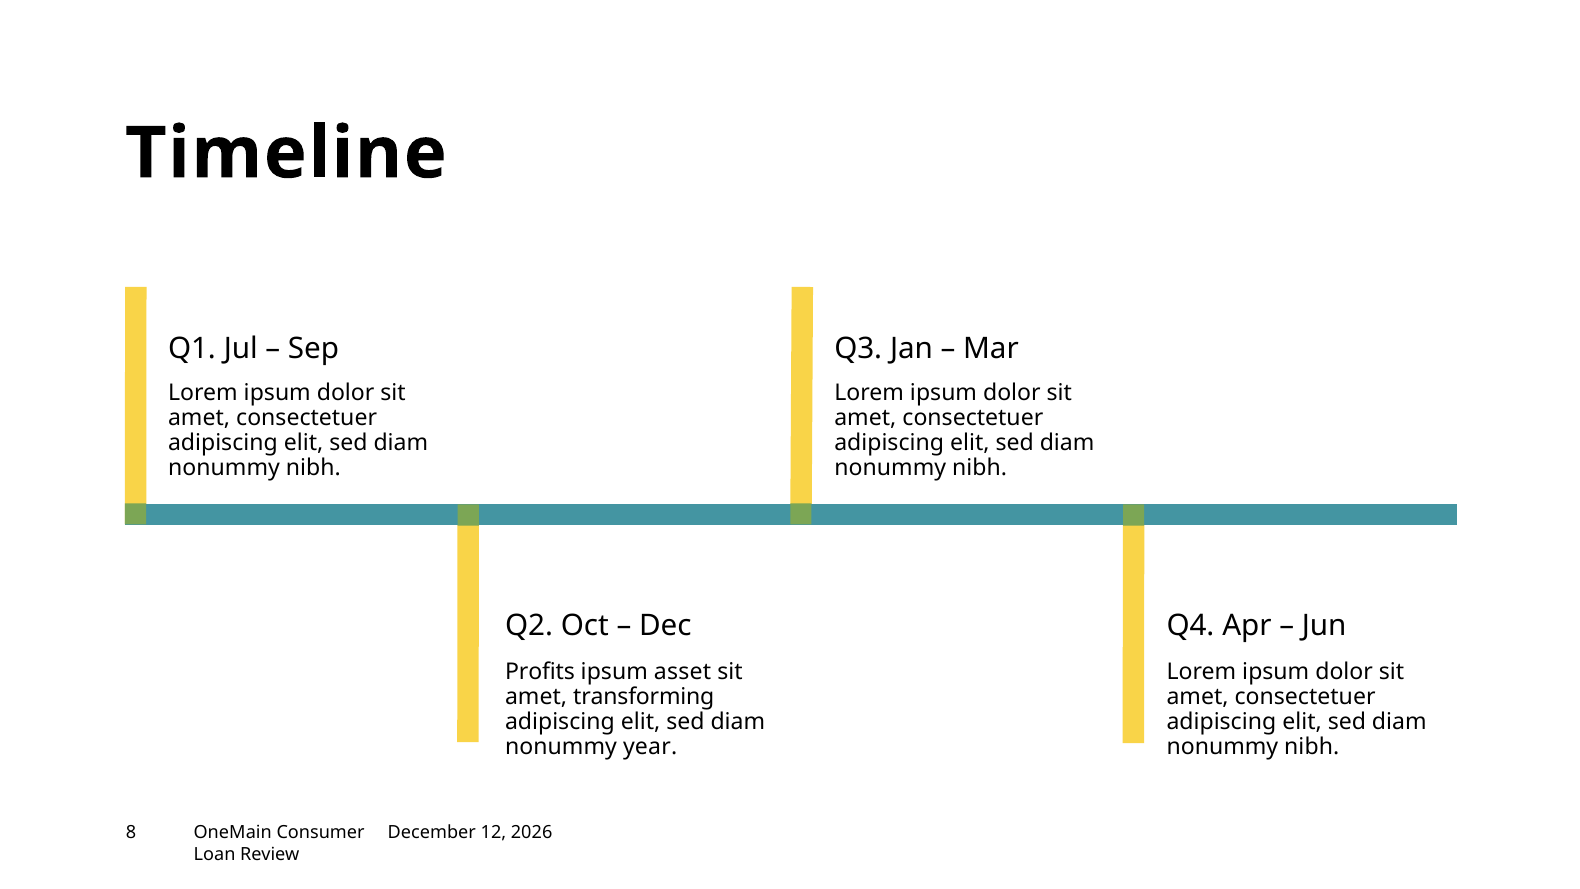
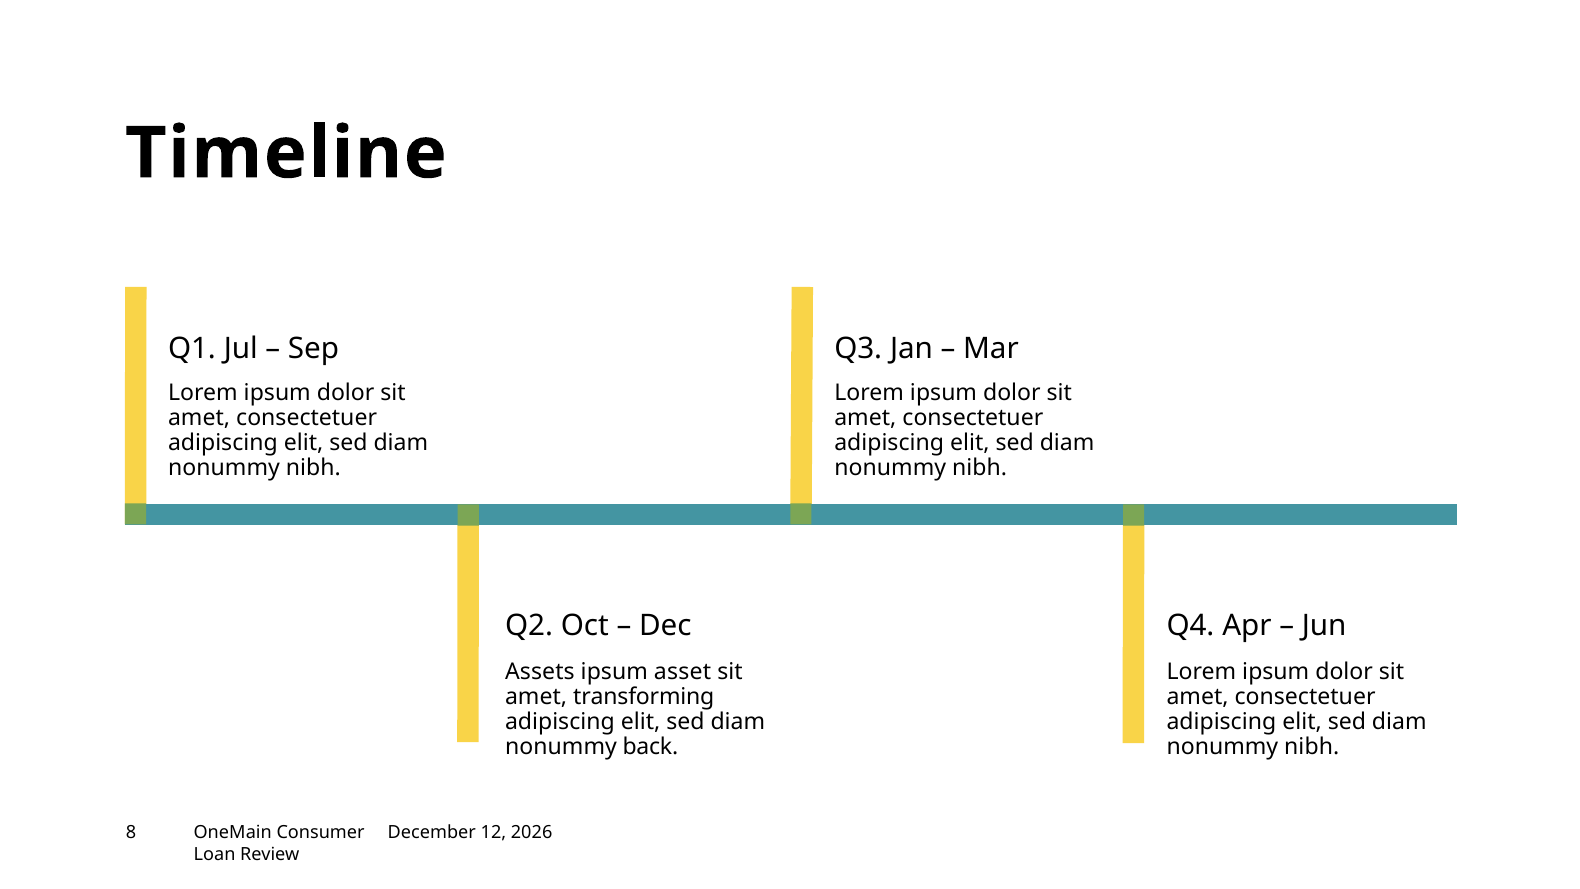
Profits: Profits -> Assets (540, 672)
year: year -> back (650, 746)
